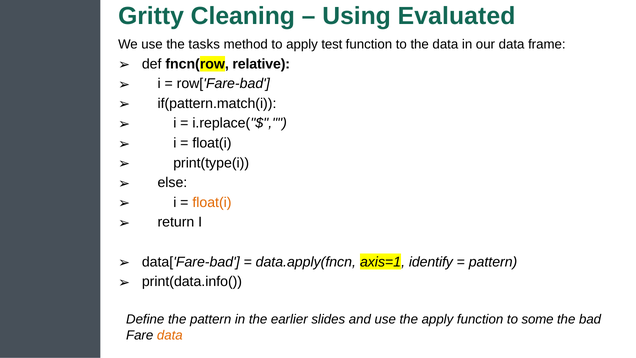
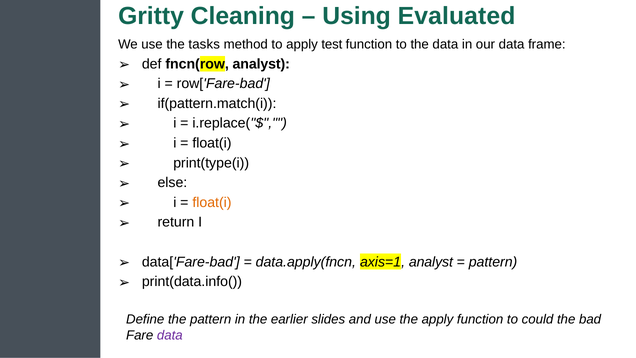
fncn(row relative: relative -> analyst (261, 64)
axis=1 identify: identify -> analyst (431, 262)
some: some -> could (537, 319)
data colour: orange -> purple (170, 335)
